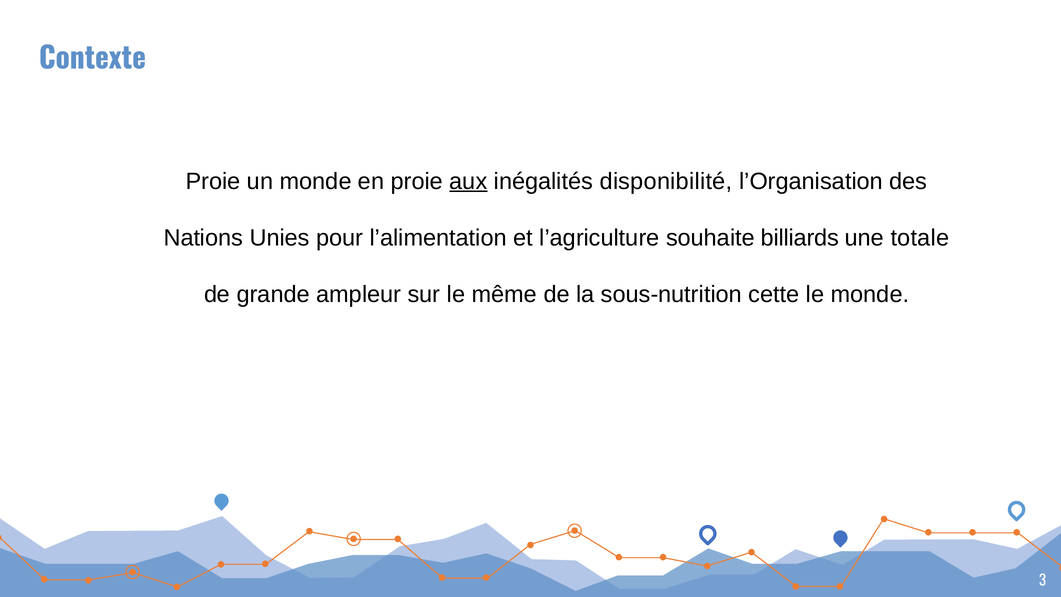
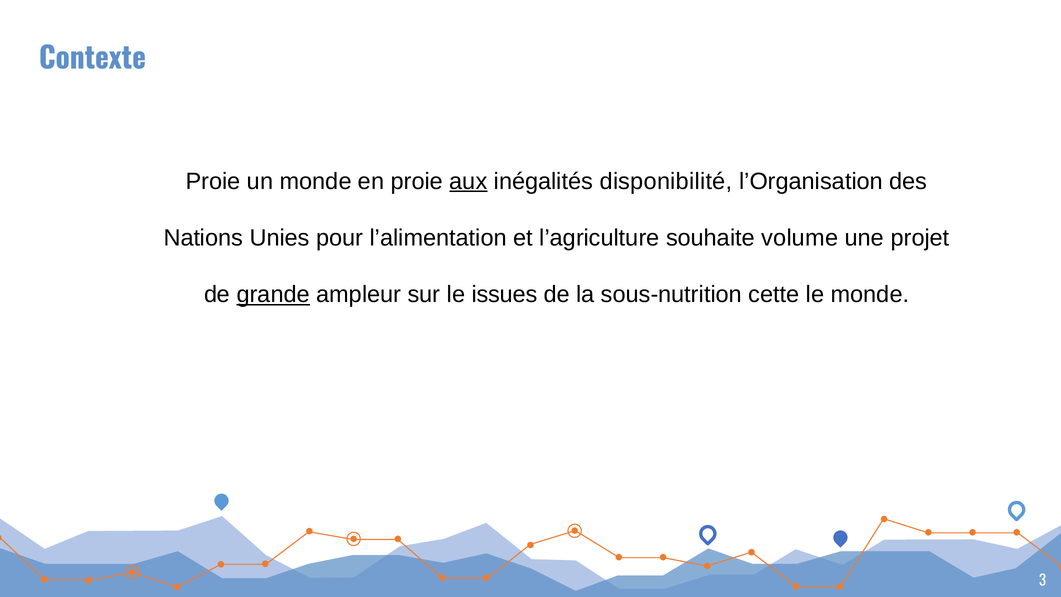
billiards: billiards -> volume (800, 238)
totale: totale -> projet (920, 238)
grande underline: none -> present (273, 294)
même: même -> issues (504, 294)
